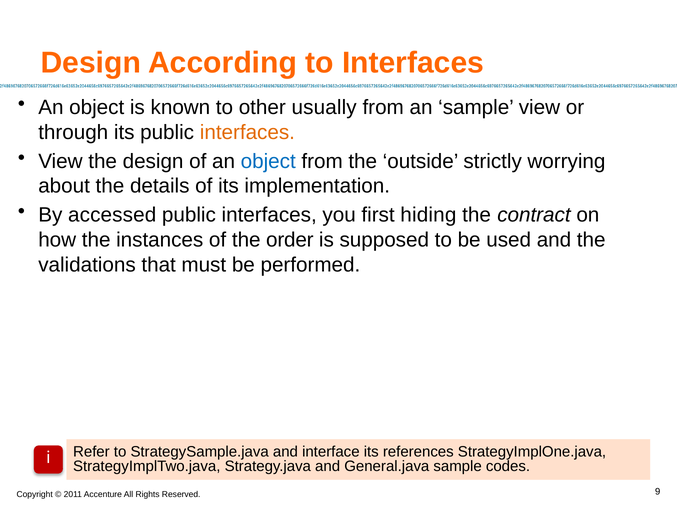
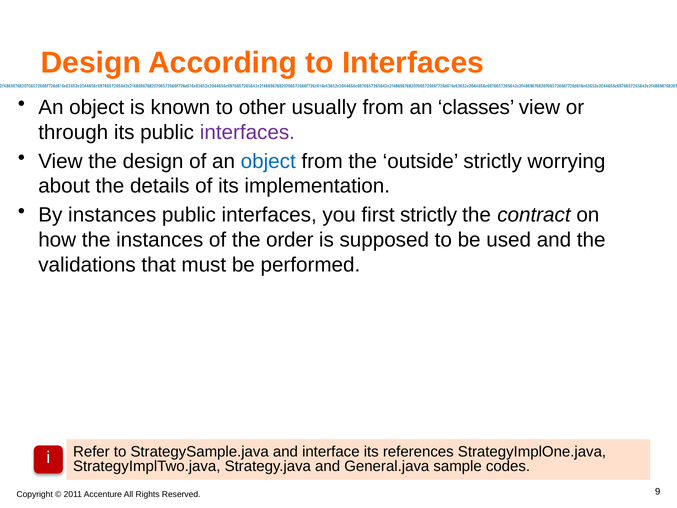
an sample: sample -> classes (476, 107)
interfaces colour: orange -> purple (247, 132)
By accessed: accessed -> instances (112, 215)
first hiding: hiding -> strictly (429, 215)
